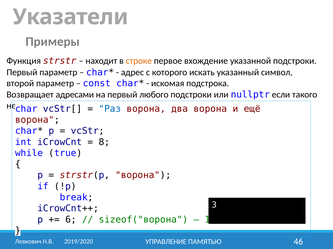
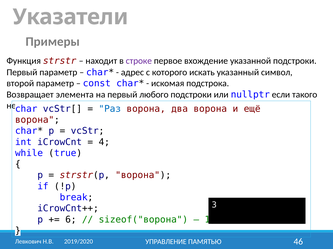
строке colour: orange -> purple (139, 61)
адресами: адресами -> элемента (75, 95)
8: 8 -> 4 (104, 142)
